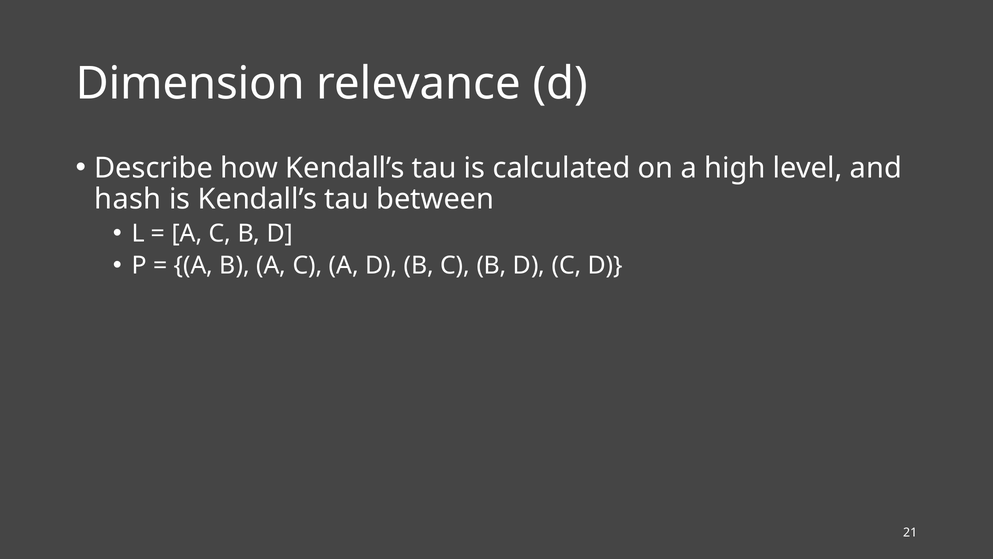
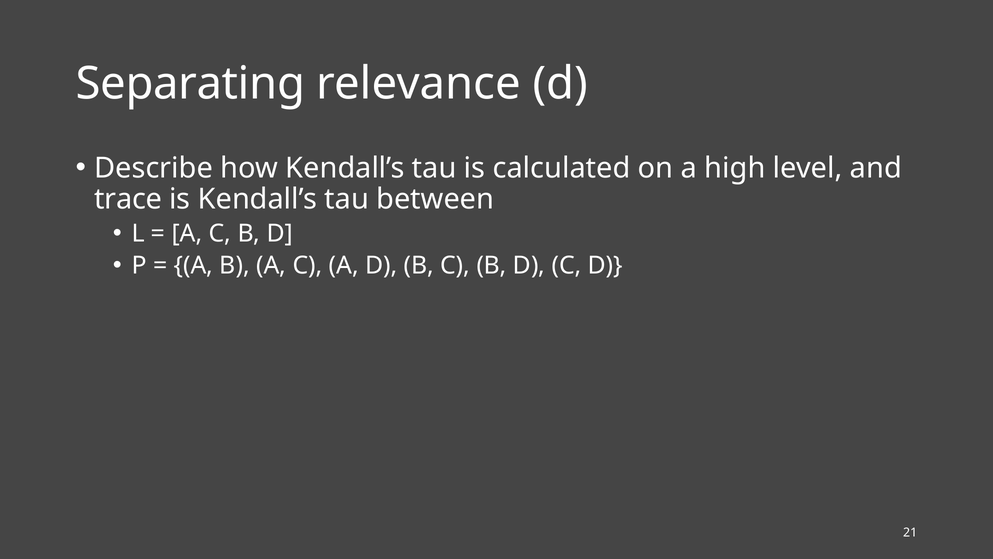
Dimension: Dimension -> Separating (190, 83)
hash: hash -> trace (128, 199)
